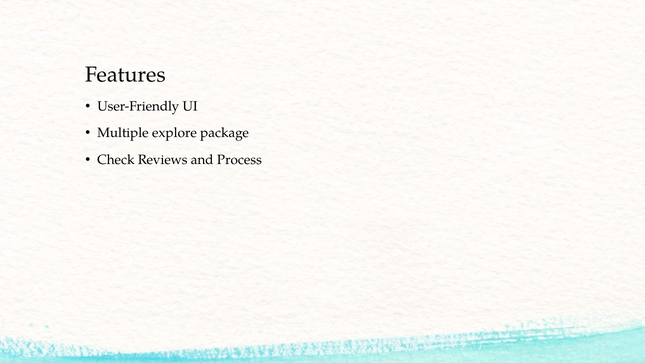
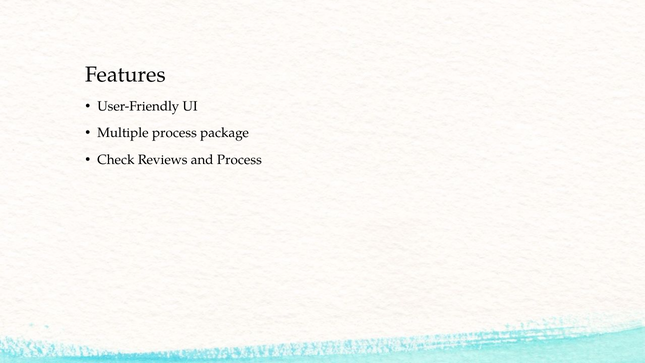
Multiple explore: explore -> process (174, 133)
